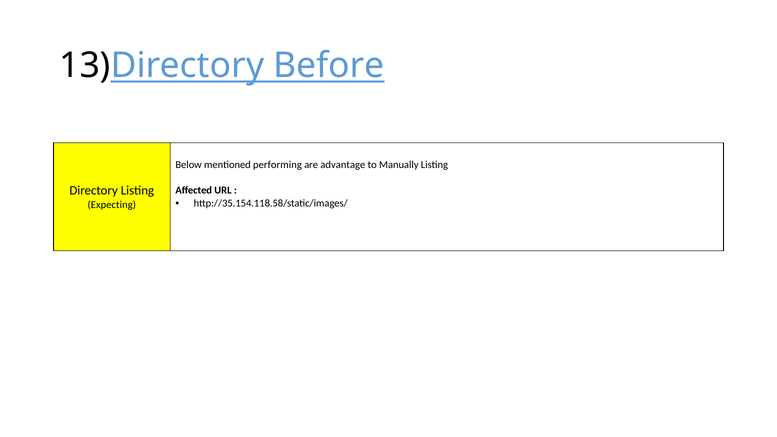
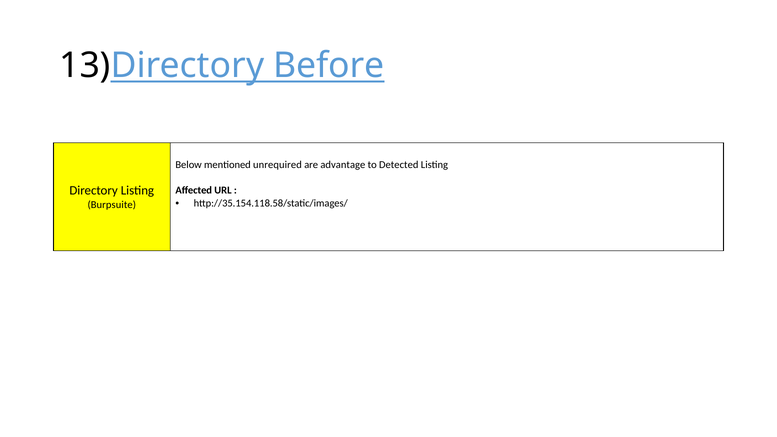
performing: performing -> unrequired (277, 165)
Manually: Manually -> Detected (399, 165)
Expecting: Expecting -> Burpsuite (112, 205)
